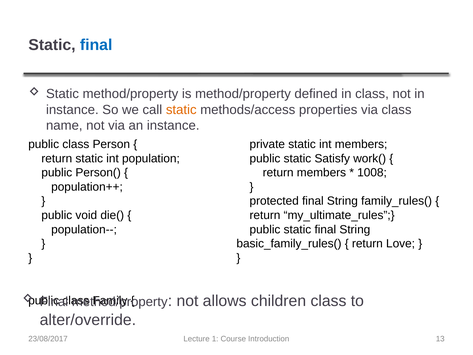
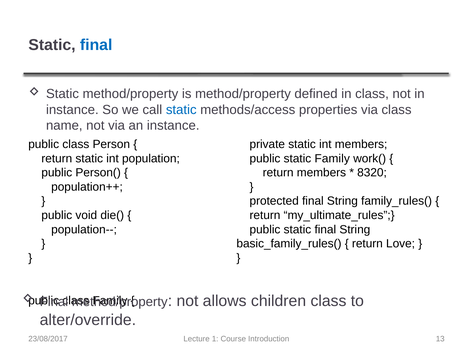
static colour: orange -> blue (181, 110)
static Satisfy: Satisfy -> Family (332, 158)
1008: 1008 -> 8320 (372, 173)
